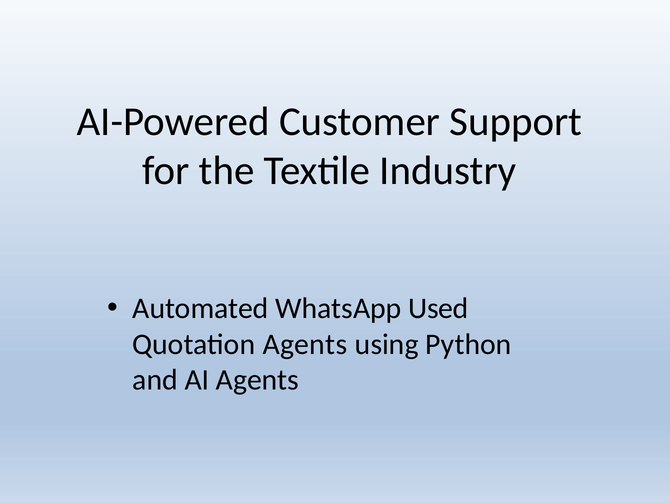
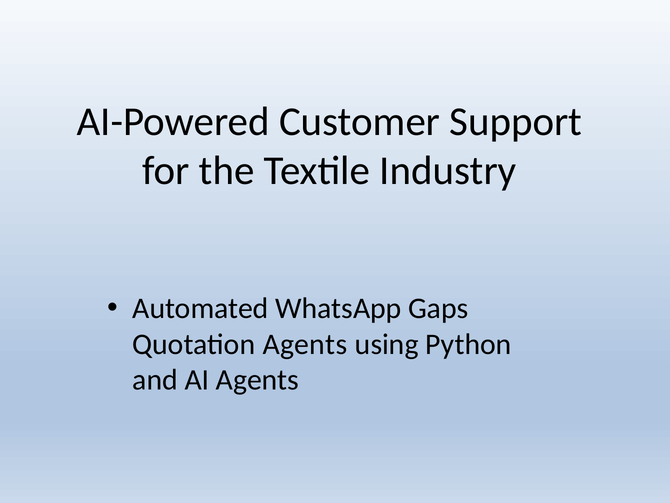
Used: Used -> Gaps (438, 308)
